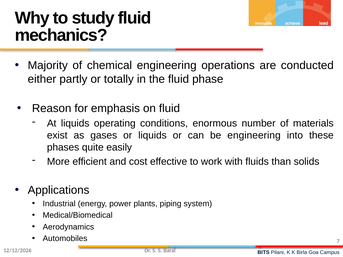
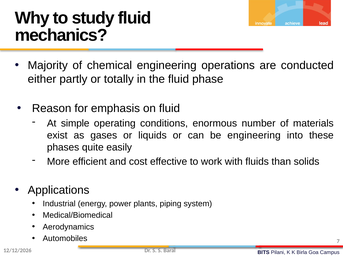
At liquids: liquids -> simple (75, 124)
